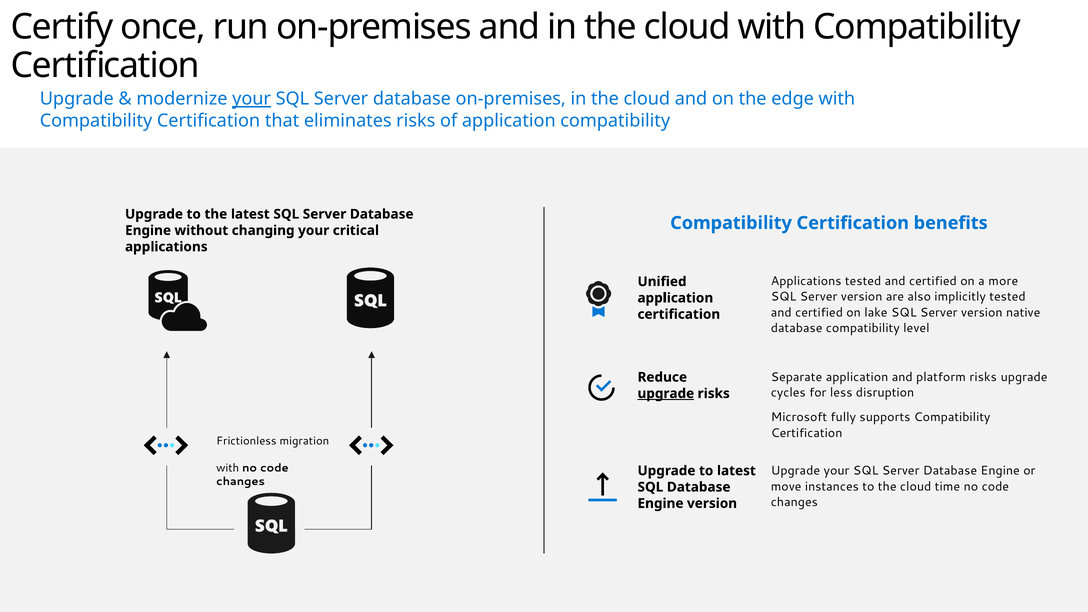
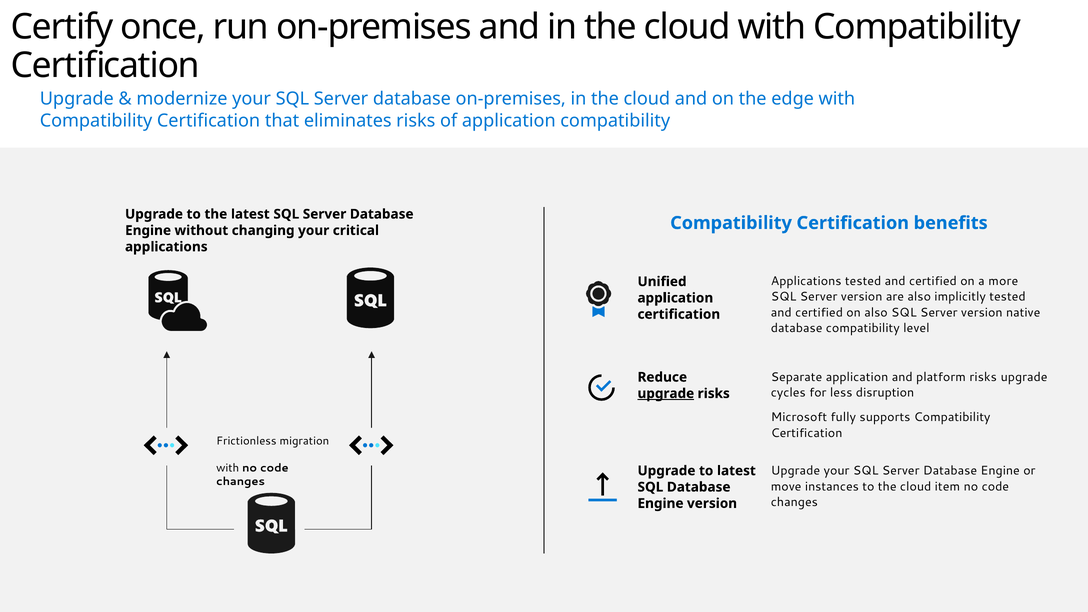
your underline: present -> none (252, 99)
on lake: lake -> also (876, 313)
time: time -> item (947, 486)
